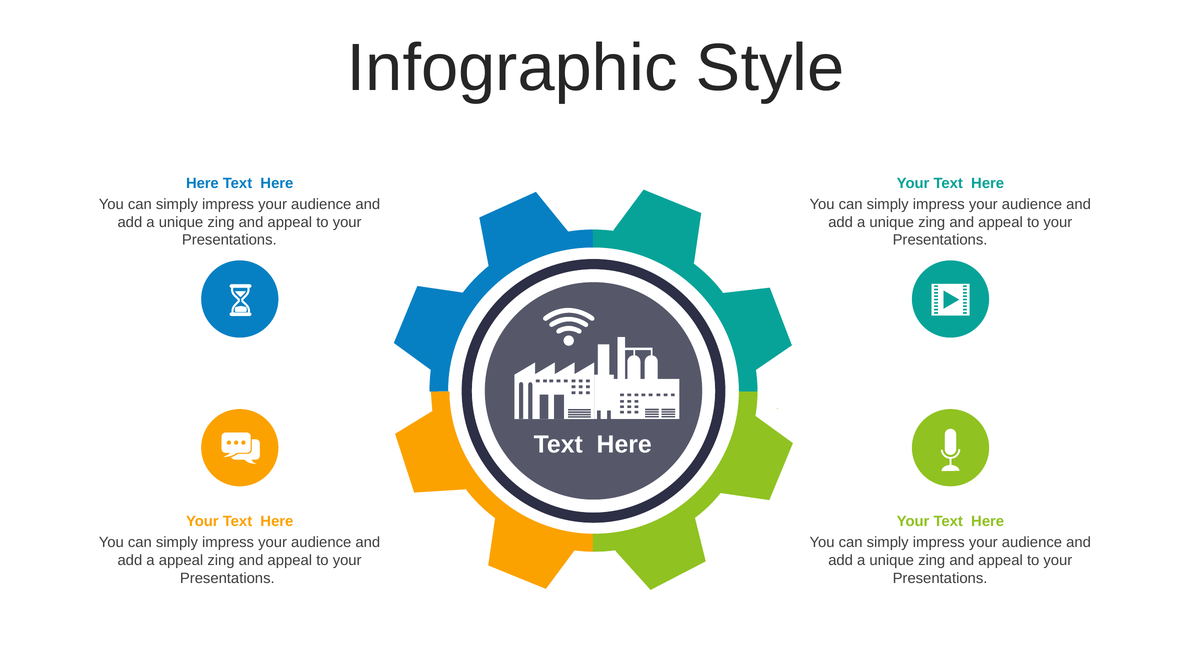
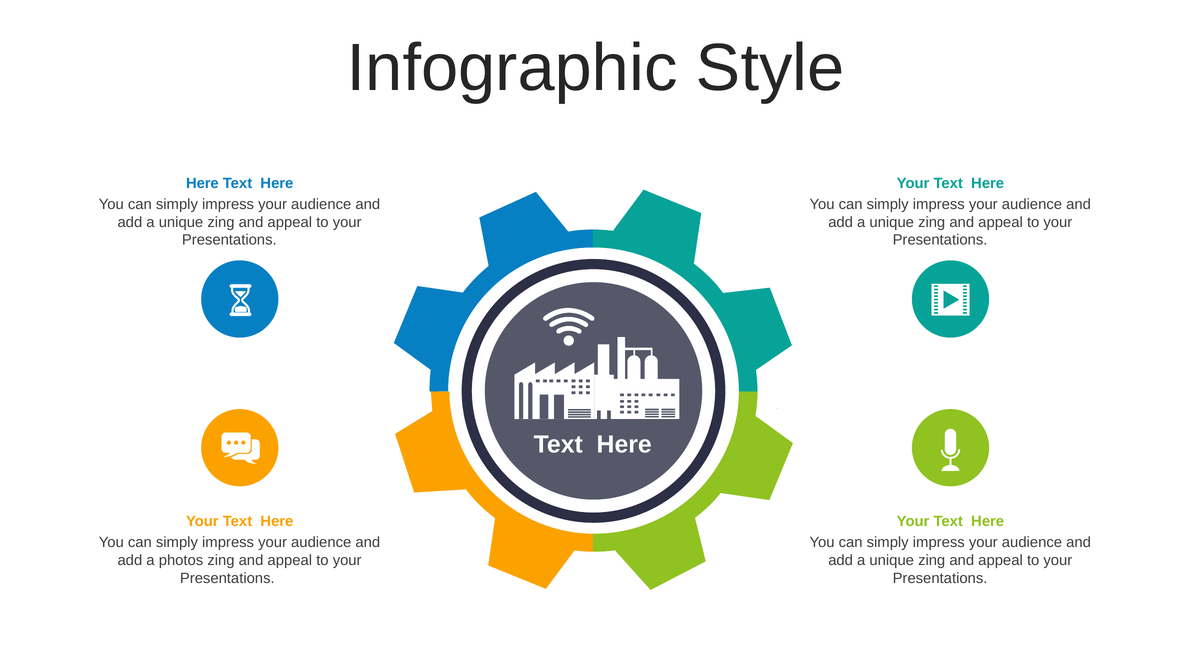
a appeal: appeal -> photos (181, 560)
